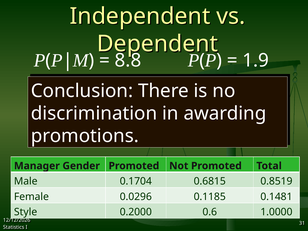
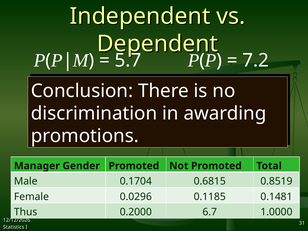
8.8: 8.8 -> 5.7 (128, 60)
1.9: 1.9 -> 7.2 (256, 60)
Style: Style -> Thus (26, 212)
0.6: 0.6 -> 6.7 (210, 212)
